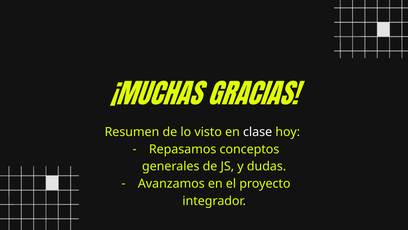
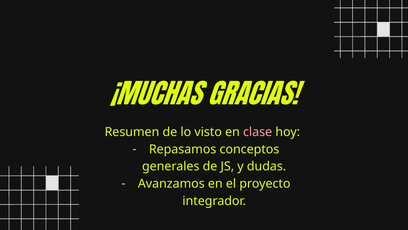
clase colour: white -> pink (258, 132)
